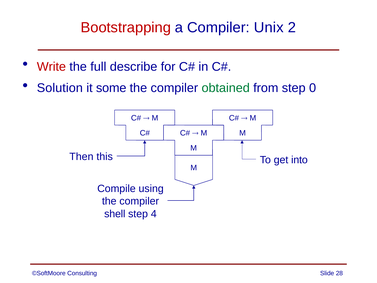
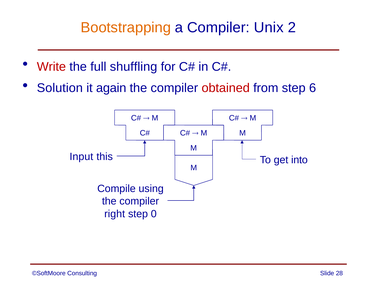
Bootstrapping colour: red -> orange (126, 27)
describe: describe -> shuffling (134, 67)
some: some -> again (111, 88)
obtained colour: green -> red (226, 88)
0: 0 -> 6 (313, 88)
Then: Then -> Input (81, 157)
shell: shell -> right (115, 214)
4: 4 -> 0 (154, 214)
